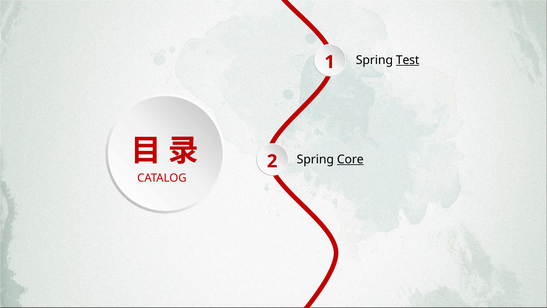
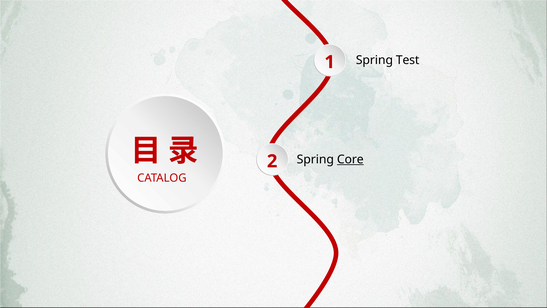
Test underline: present -> none (408, 60)
